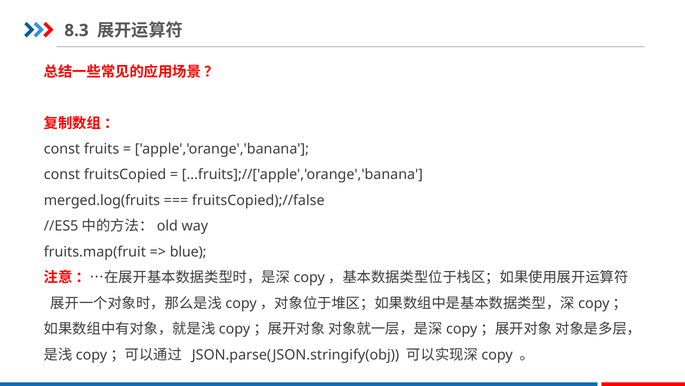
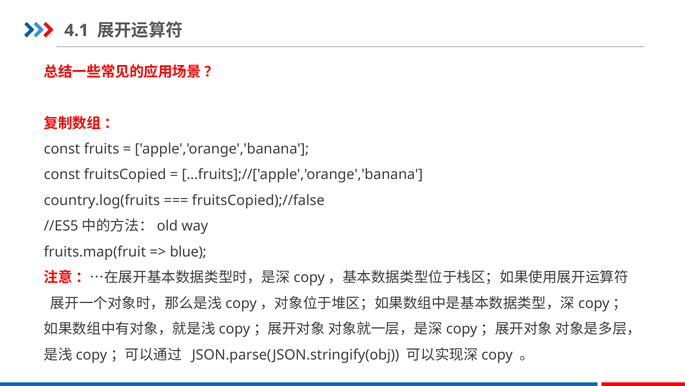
8.3: 8.3 -> 4.1 (76, 30)
merged.log(fruits: merged.log(fruits -> country.log(fruits (102, 200)
